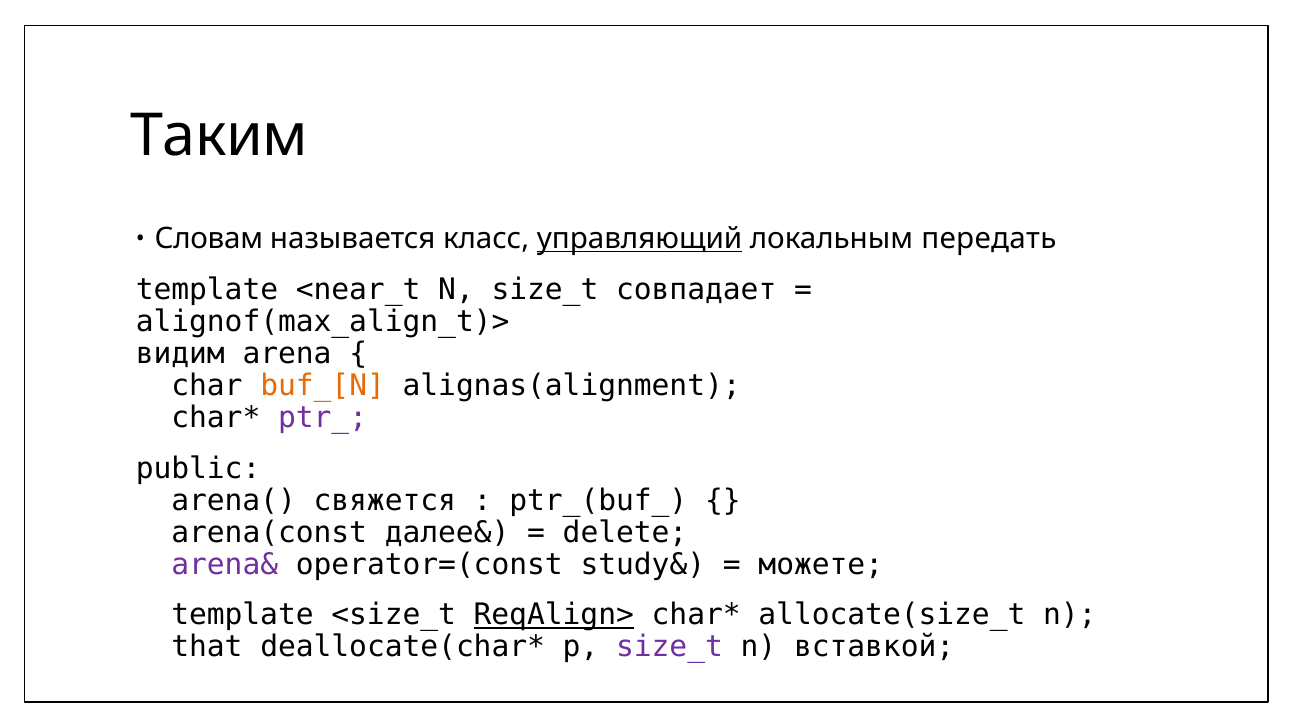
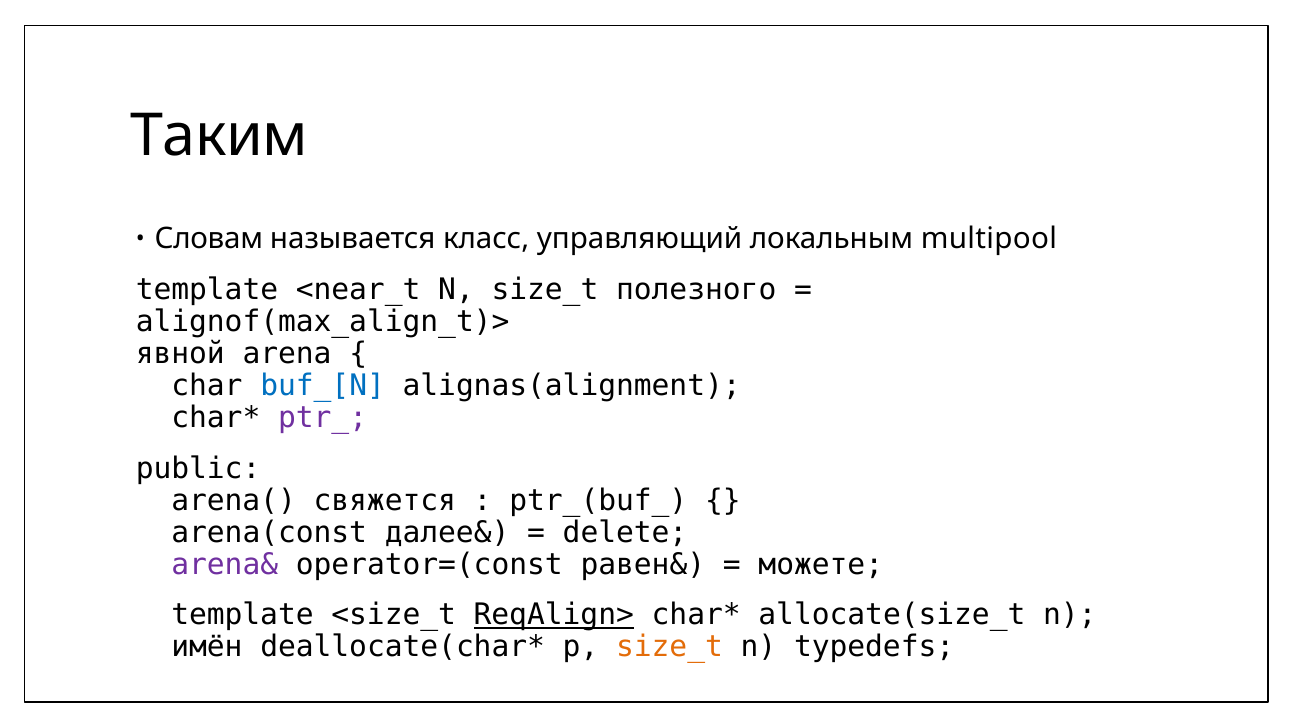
управляющий underline: present -> none (640, 239)
передать: передать -> multipool (989, 239)
совпадает: совпадает -> полезного (696, 290)
видим: видим -> явной (180, 354)
buf_[N colour: orange -> blue (323, 386)
study&: study& -> равен& (643, 565)
that: that -> имён (207, 647)
size_t colour: purple -> orange (669, 647)
вставкой: вставкой -> typedefs (874, 647)
